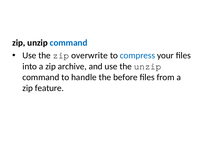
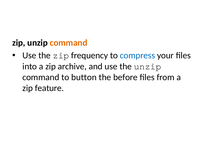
command colour: blue -> orange (69, 43)
overwrite: overwrite -> frequency (90, 55)
handle: handle -> button (84, 77)
